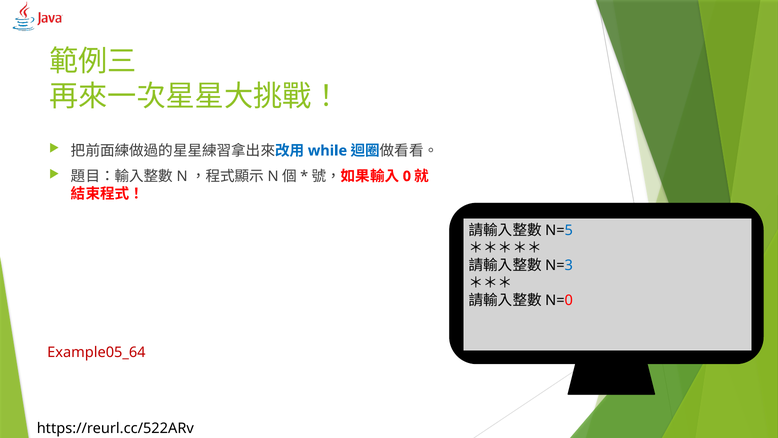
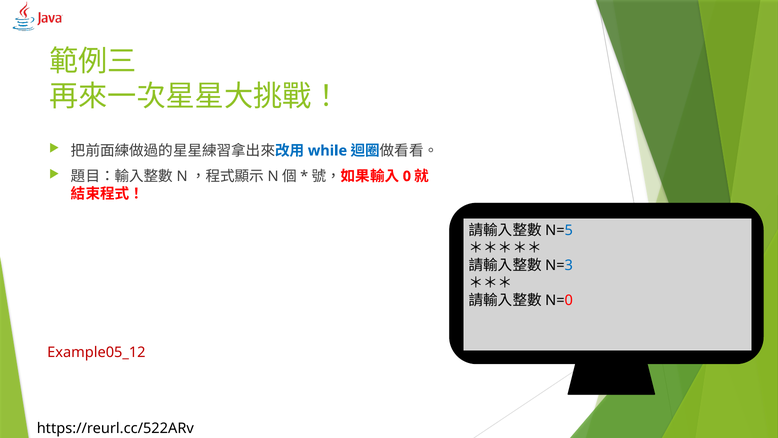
Example05_64: Example05_64 -> Example05_12 (96, 352)
